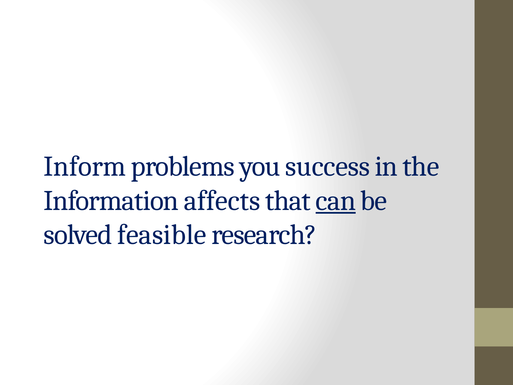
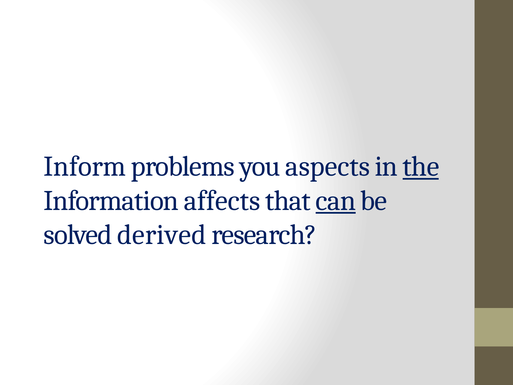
success: success -> aspects (328, 166)
the underline: none -> present (421, 166)
feasible: feasible -> derived (162, 235)
